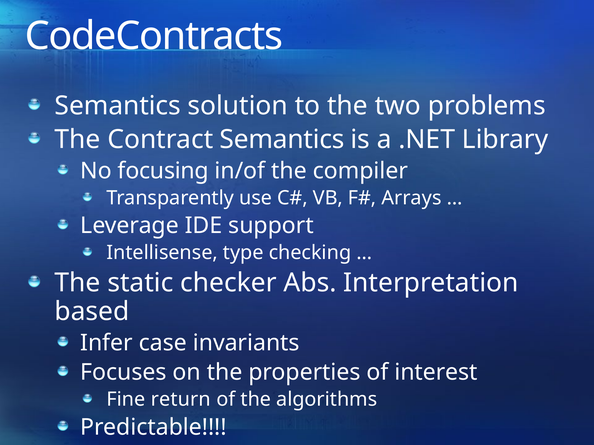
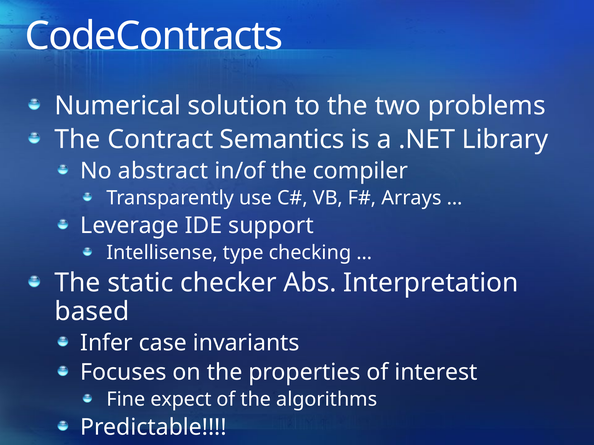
Semantics: Semantics -> Numerical (118, 106)
focusing: focusing -> abstract (163, 171)
return: return -> expect (181, 400)
